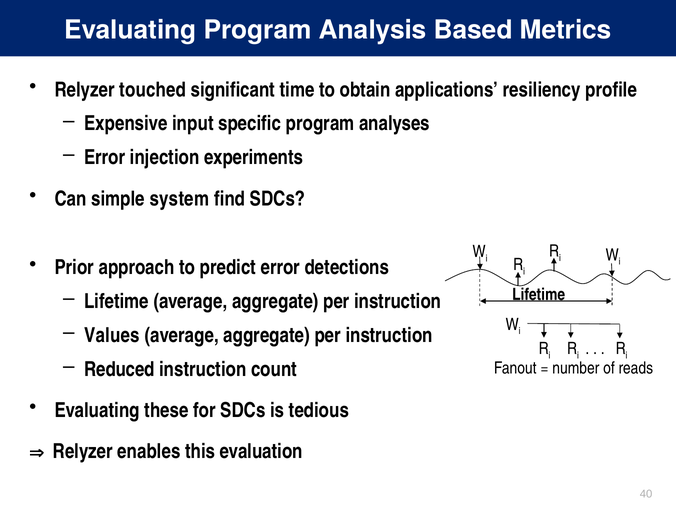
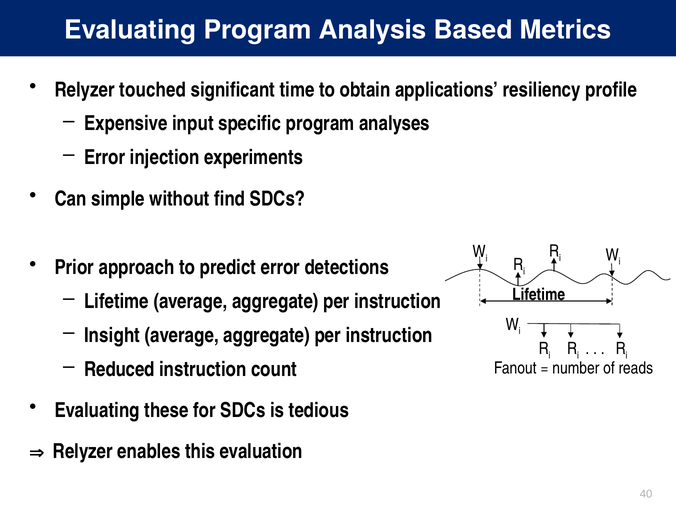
system: system -> without (180, 199)
Values: Values -> Insight (112, 335)
